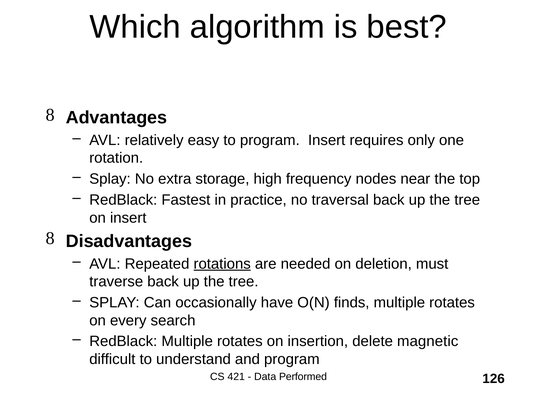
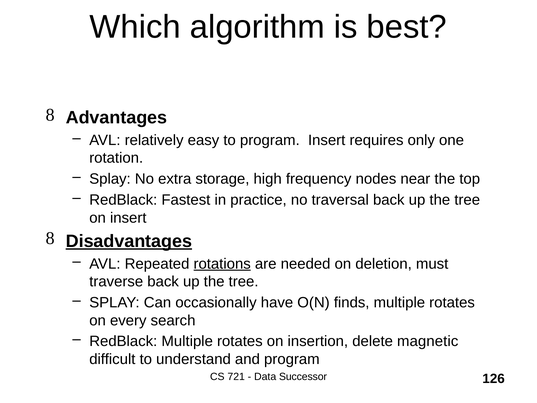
Disadvantages underline: none -> present (129, 241)
421: 421 -> 721 (236, 377)
Performed: Performed -> Successor (303, 377)
